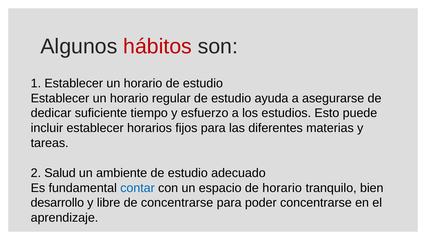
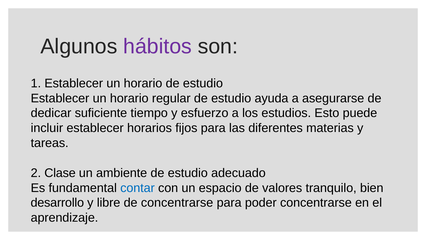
hábitos colour: red -> purple (158, 46)
Salud: Salud -> Clase (60, 173)
de horario: horario -> valores (282, 188)
